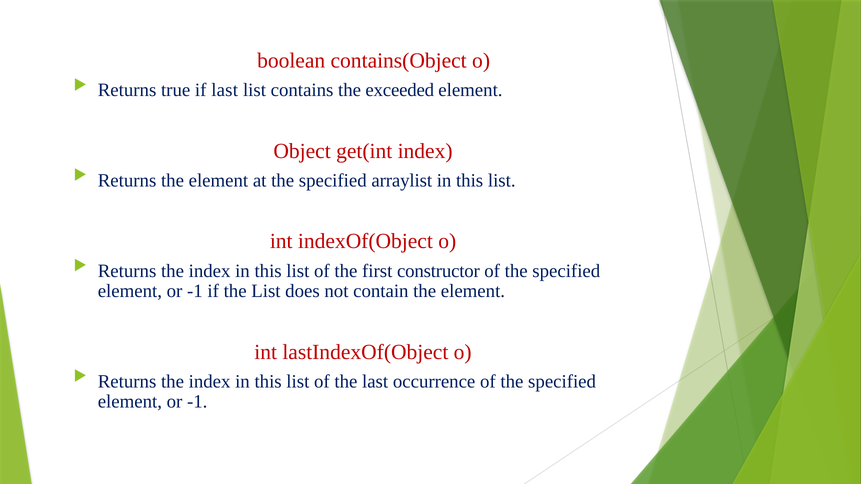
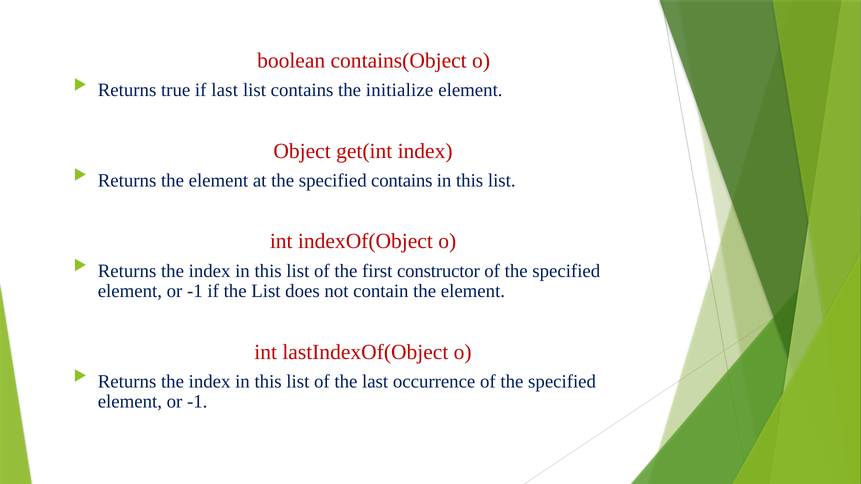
exceeded: exceeded -> initialize (400, 90)
specified arraylist: arraylist -> contains (402, 181)
